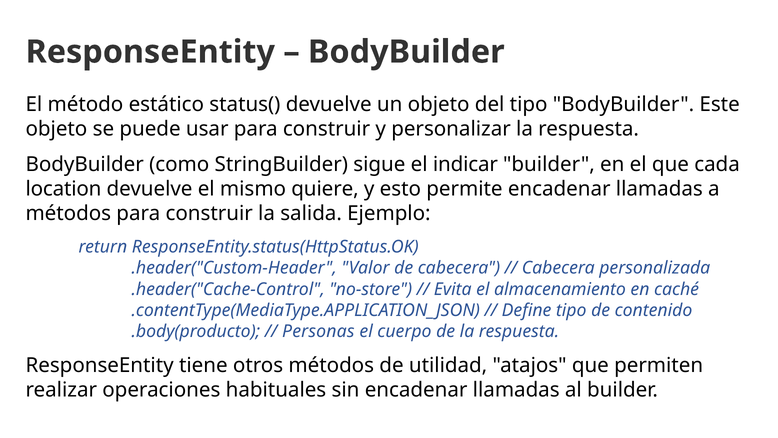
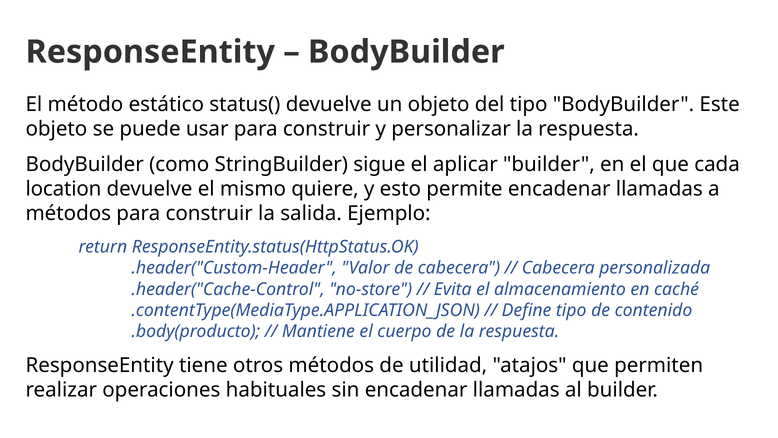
indicar: indicar -> aplicar (465, 164)
Personas: Personas -> Mantiene (318, 331)
